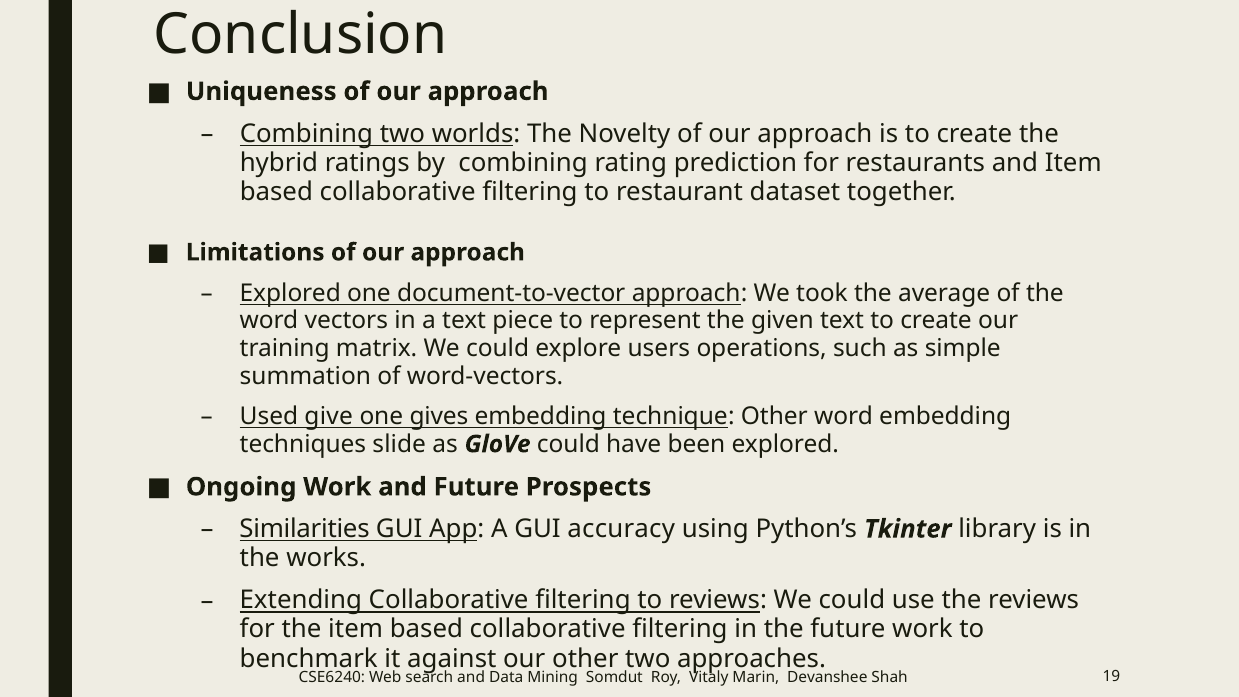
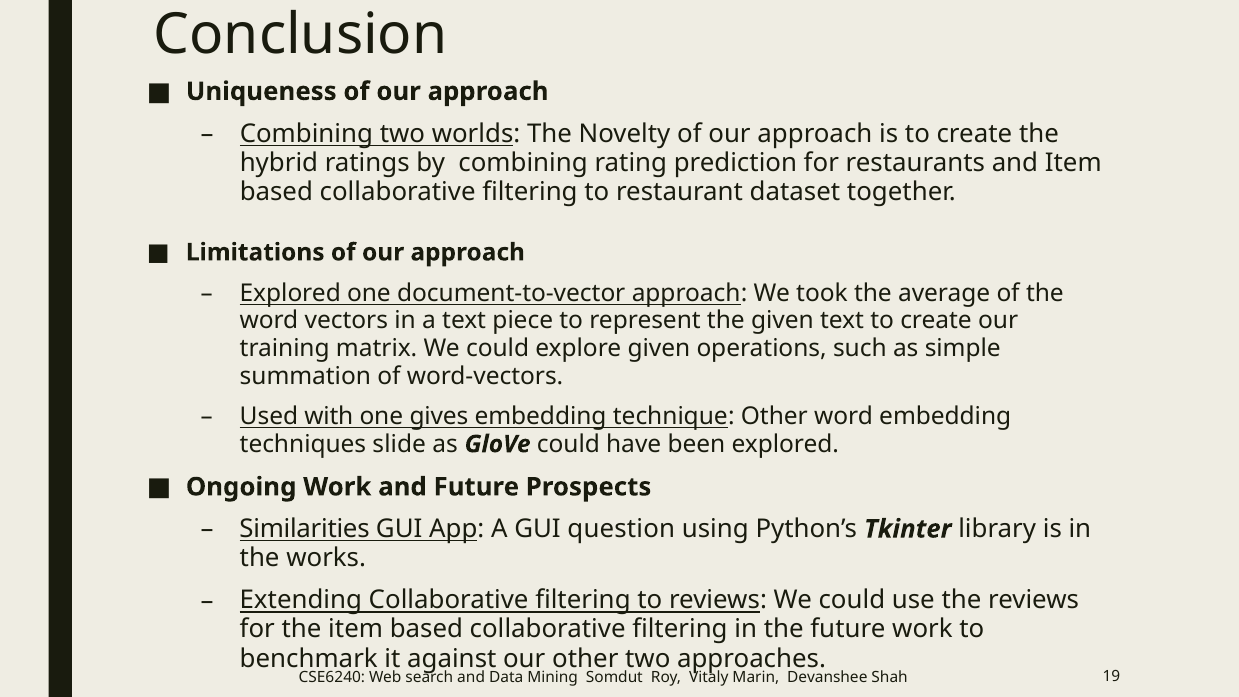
explore users: users -> given (659, 348)
give: give -> with (329, 416)
accuracy: accuracy -> question (621, 529)
